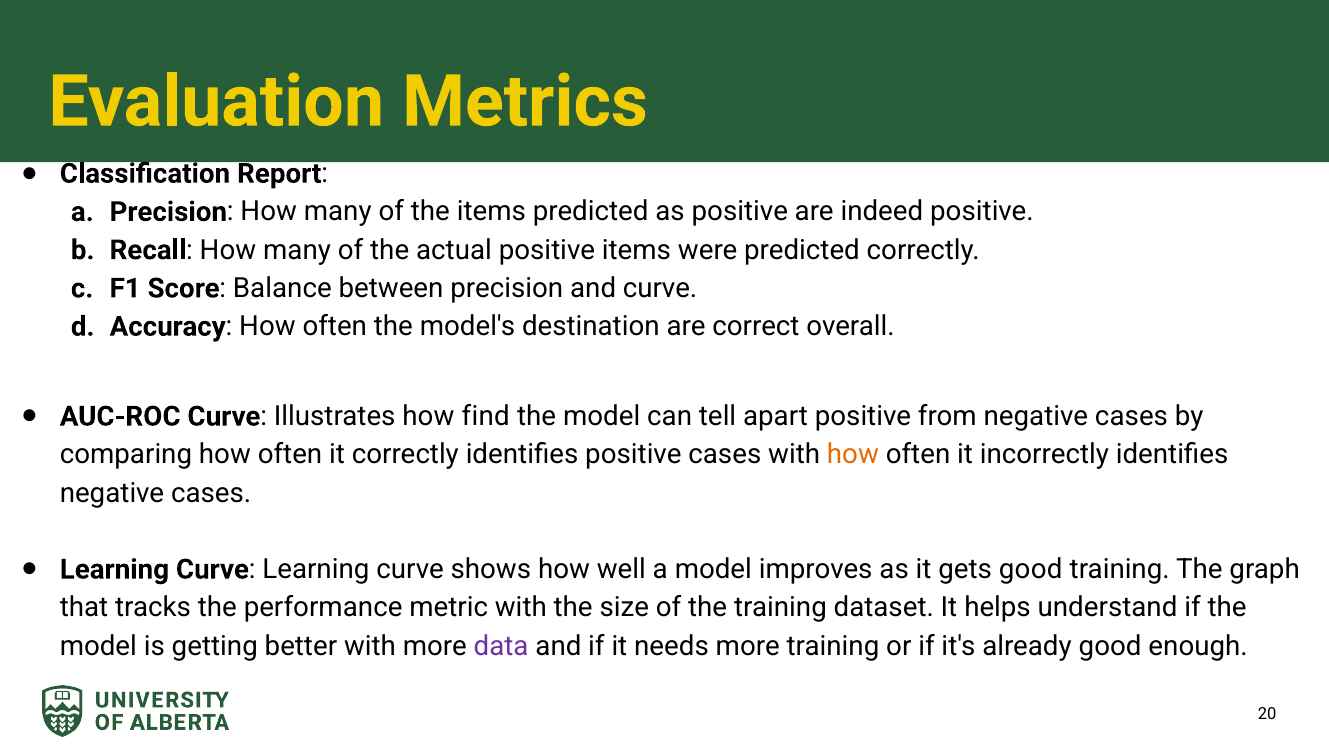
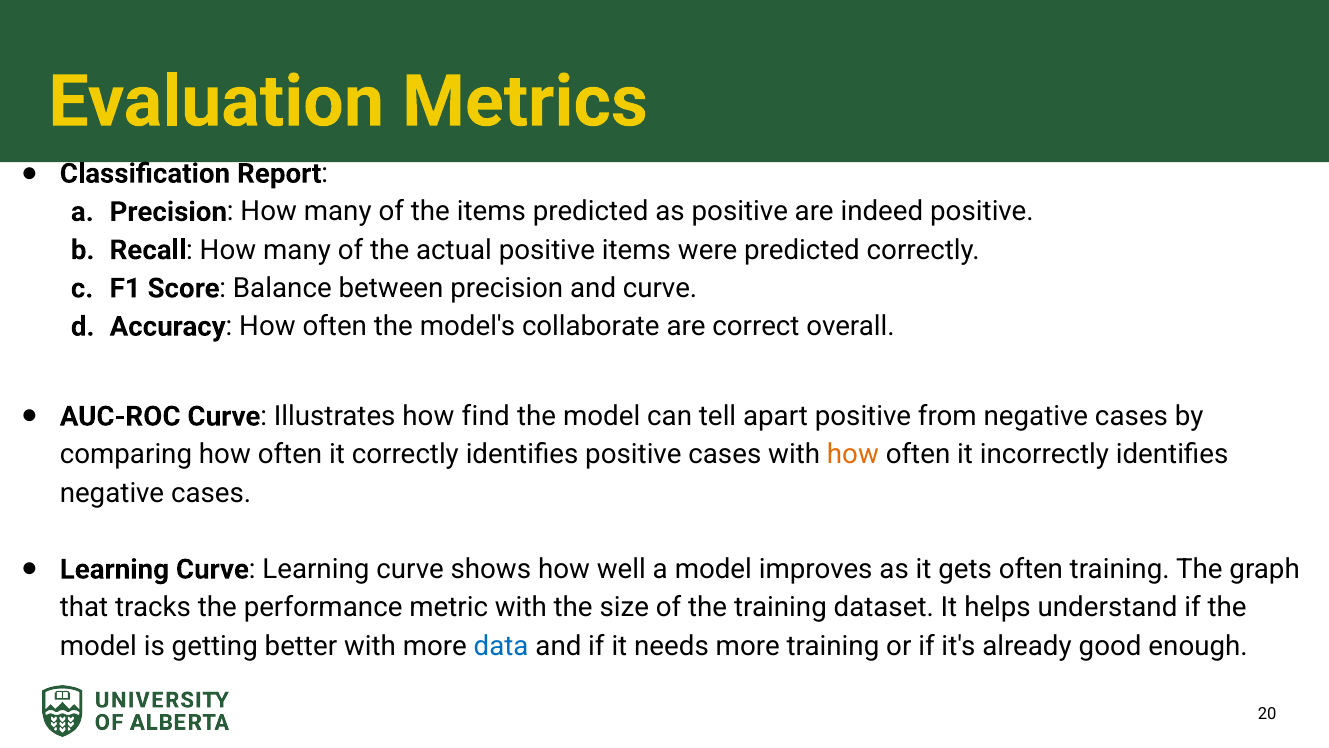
destination: destination -> collaborate (591, 326)
gets good: good -> often (1031, 569)
data colour: purple -> blue (501, 645)
